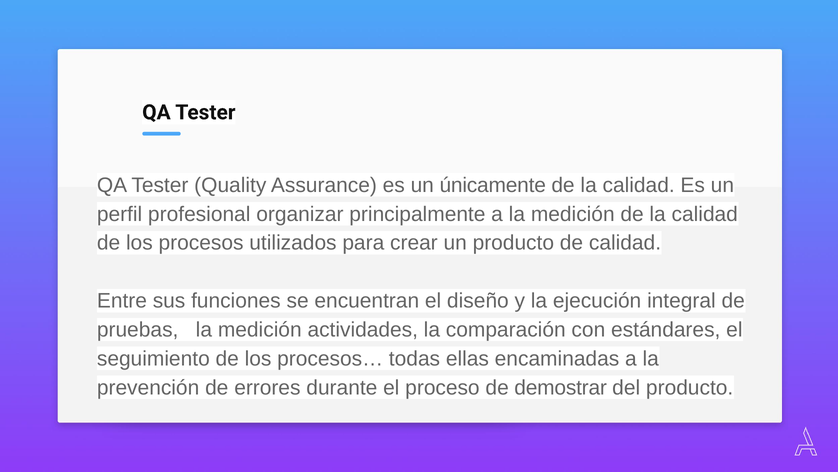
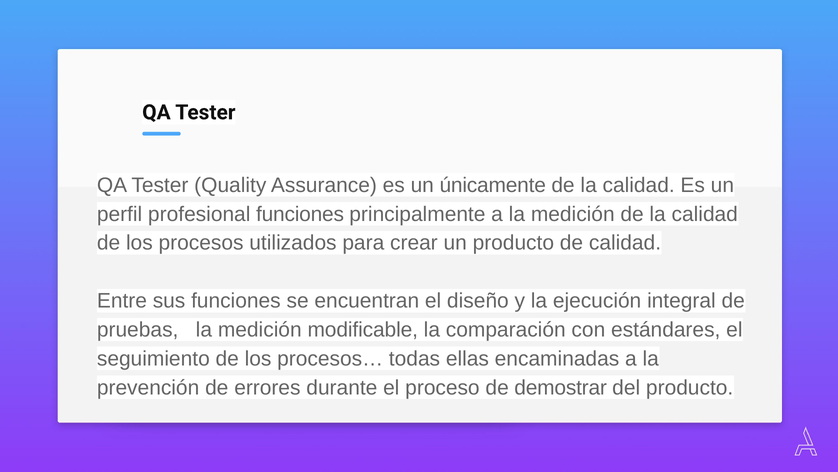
profesional organizar: organizar -> funciones (300, 214)
actividades: actividades -> modificable (363, 329)
